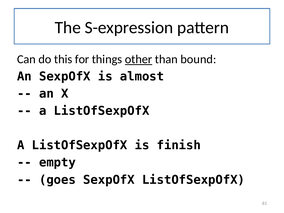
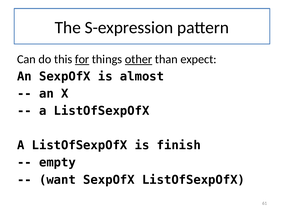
for underline: none -> present (82, 59)
bound: bound -> expect (198, 59)
goes: goes -> want (57, 180)
